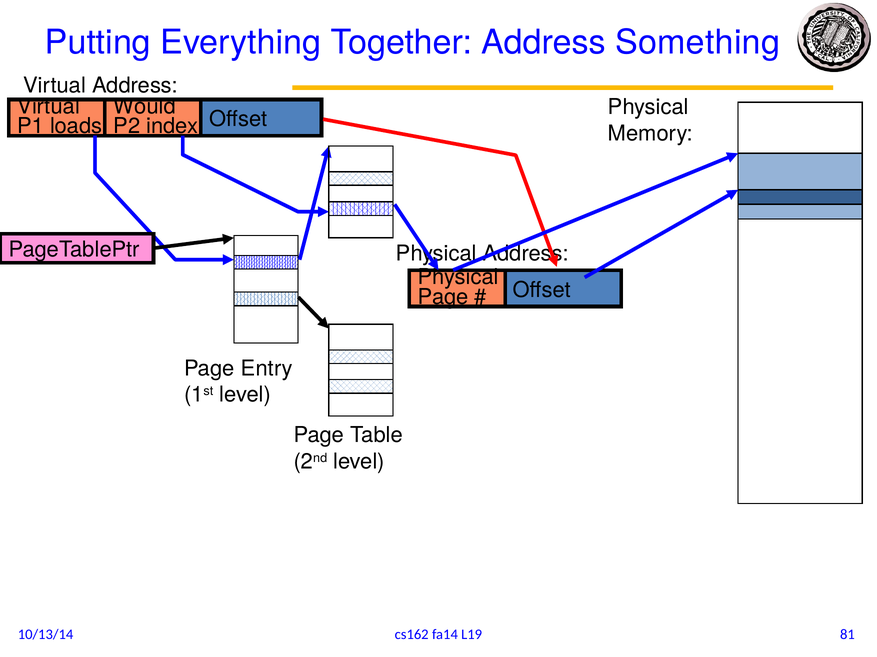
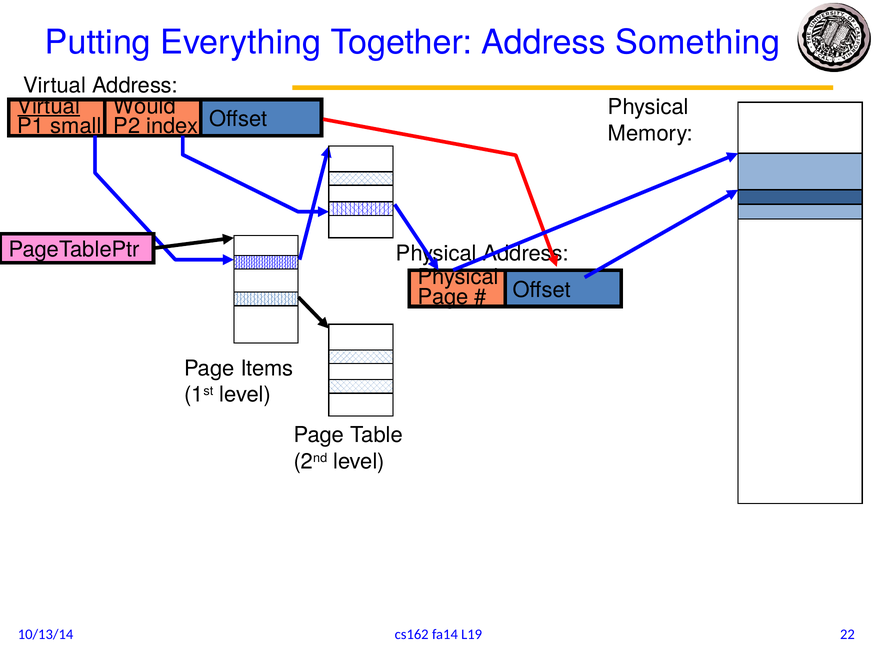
Virtual underline: none -> present (49, 106)
loads: loads -> small (76, 126)
Entry: Entry -> Items (267, 369)
81: 81 -> 22 (847, 635)
